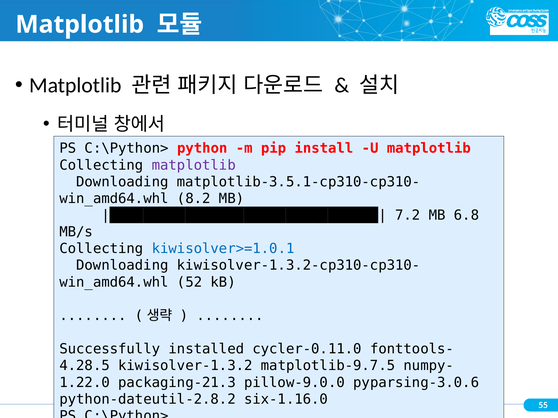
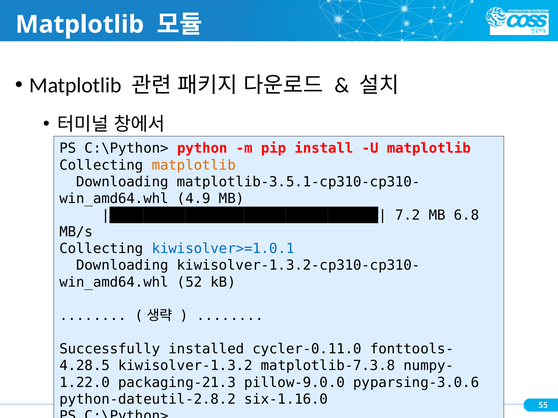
matplotlib colour: purple -> orange (194, 165)
8.2: 8.2 -> 4.9 (194, 199)
matplotlib-9.7.5: matplotlib-9.7.5 -> matplotlib-7.3.8 (328, 366)
